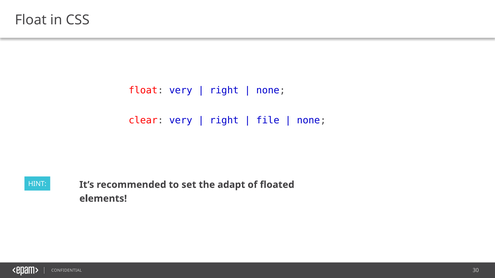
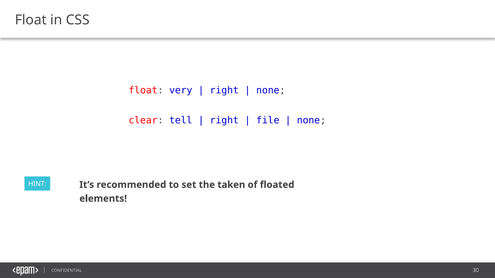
clear very: very -> tell (181, 121)
adapt: adapt -> taken (231, 185)
